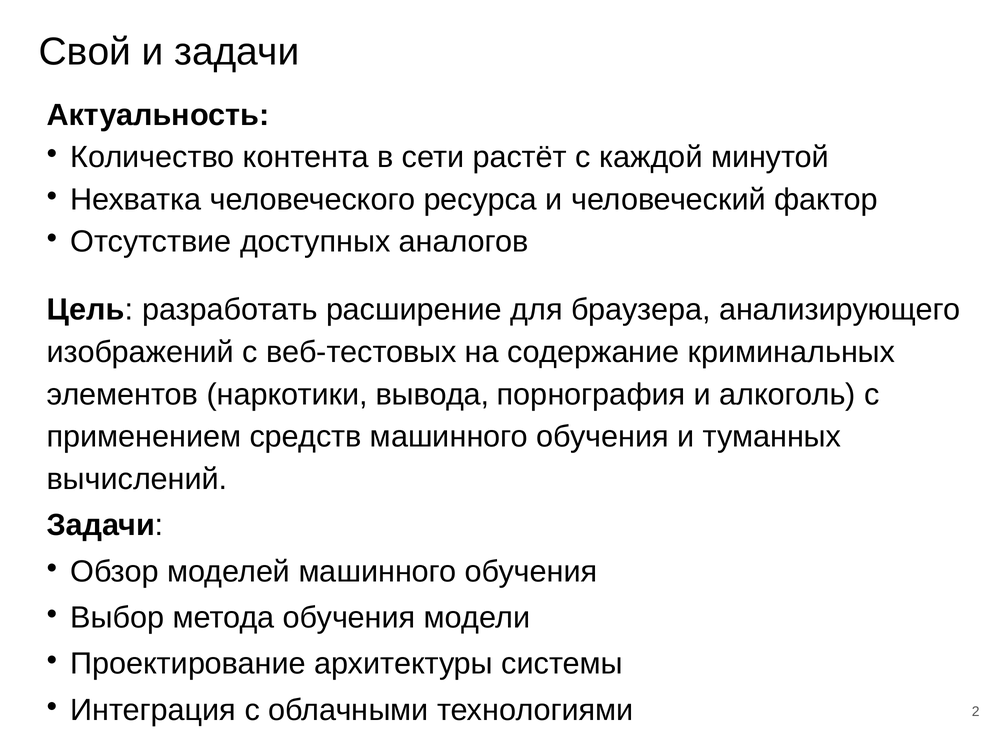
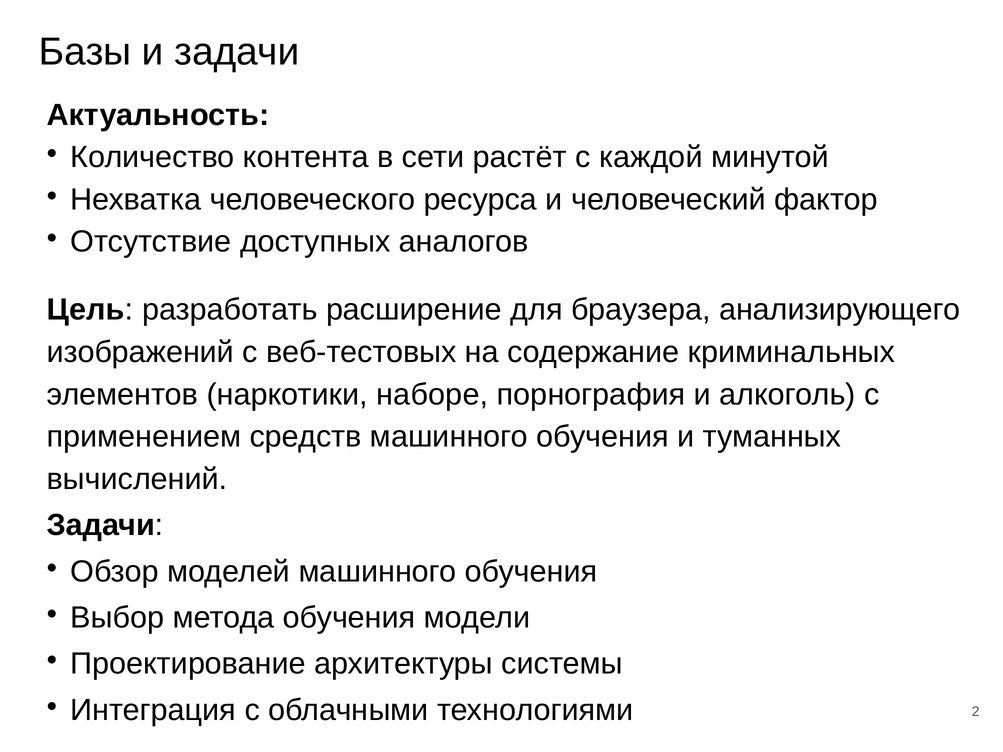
Свой: Свой -> Базы (85, 52)
вывода: вывода -> наборе (432, 395)
